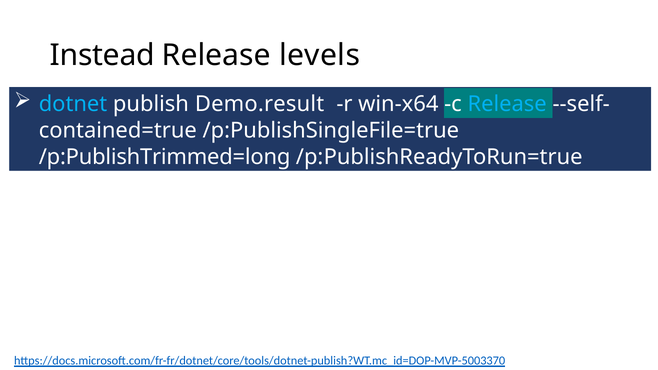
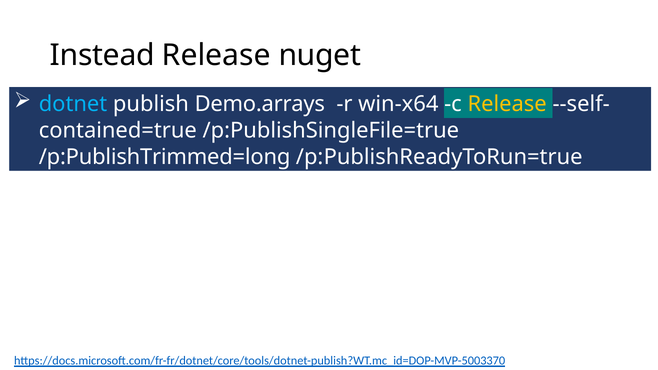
levels: levels -> nuget (320, 55)
Demo.result: Demo.result -> Demo.arrays (260, 104)
Release colour: light blue -> yellow (507, 104)
